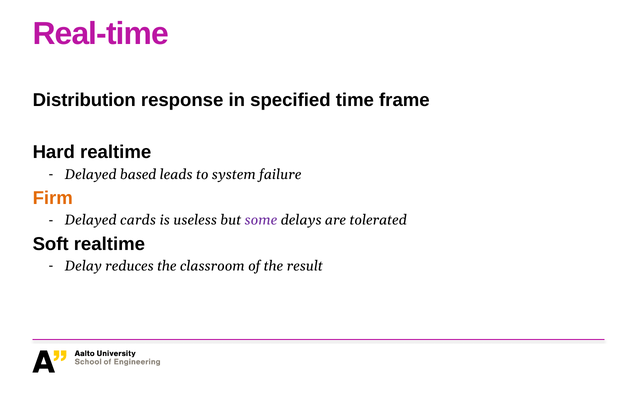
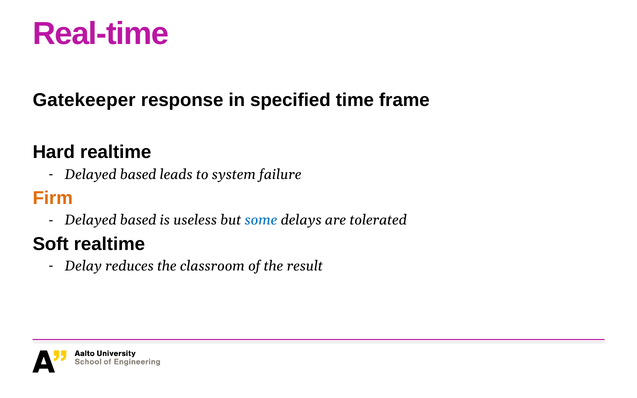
Distribution: Distribution -> Gatekeeper (84, 100)
cards: cards -> based (138, 220)
some colour: purple -> blue (261, 220)
